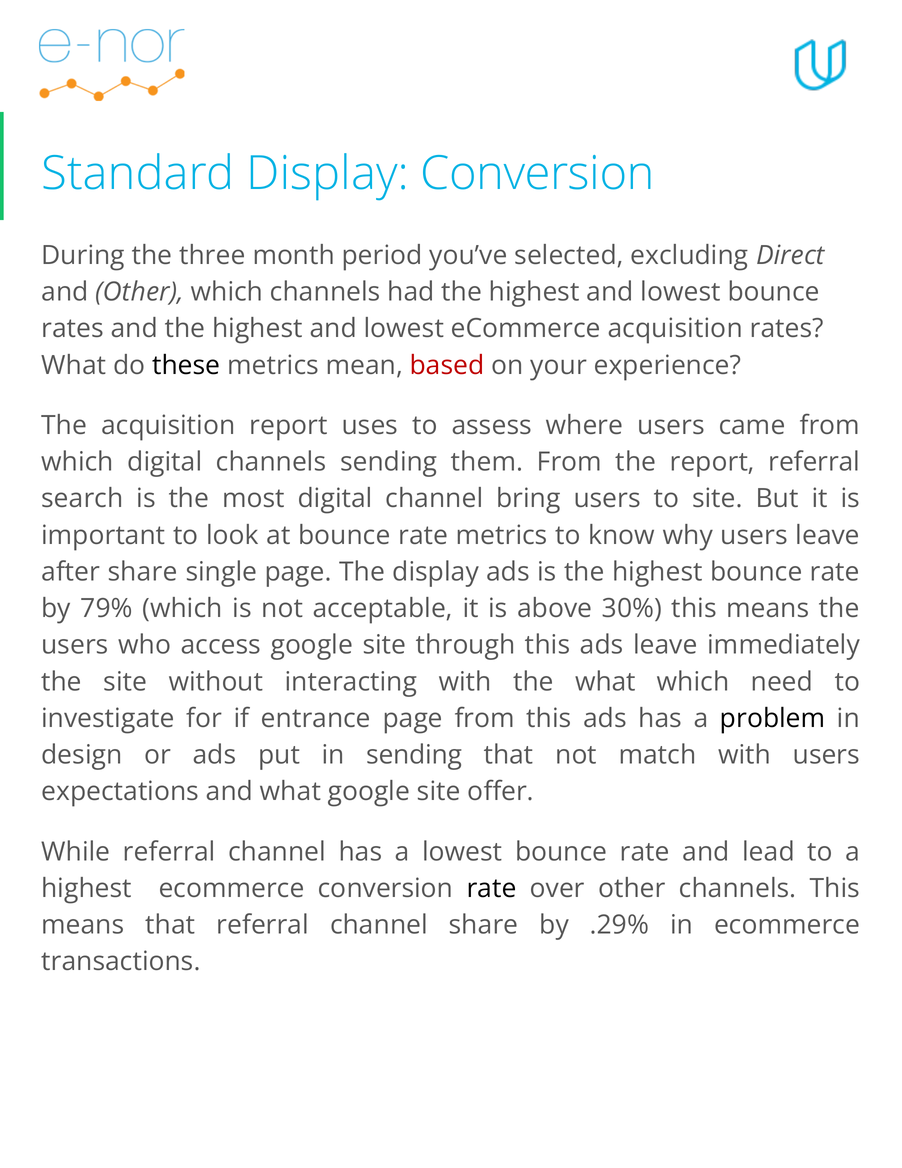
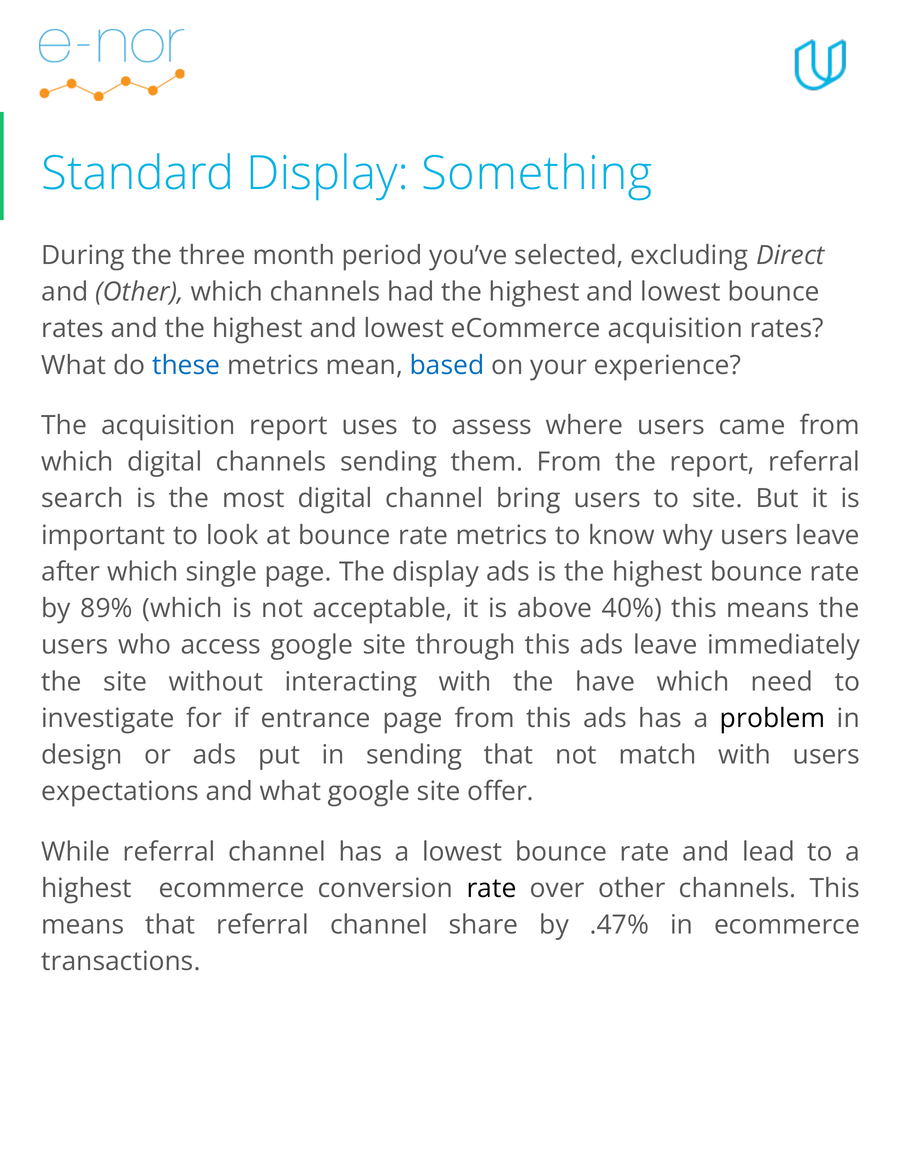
Display Conversion: Conversion -> Something (537, 173)
these colour: black -> blue (186, 365)
based colour: red -> blue (447, 365)
after share: share -> which (143, 572)
79%: 79% -> 89% (107, 608)
30%: 30% -> 40% (632, 608)
the what: what -> have (605, 681)
.29%: .29% -> .47% (619, 925)
